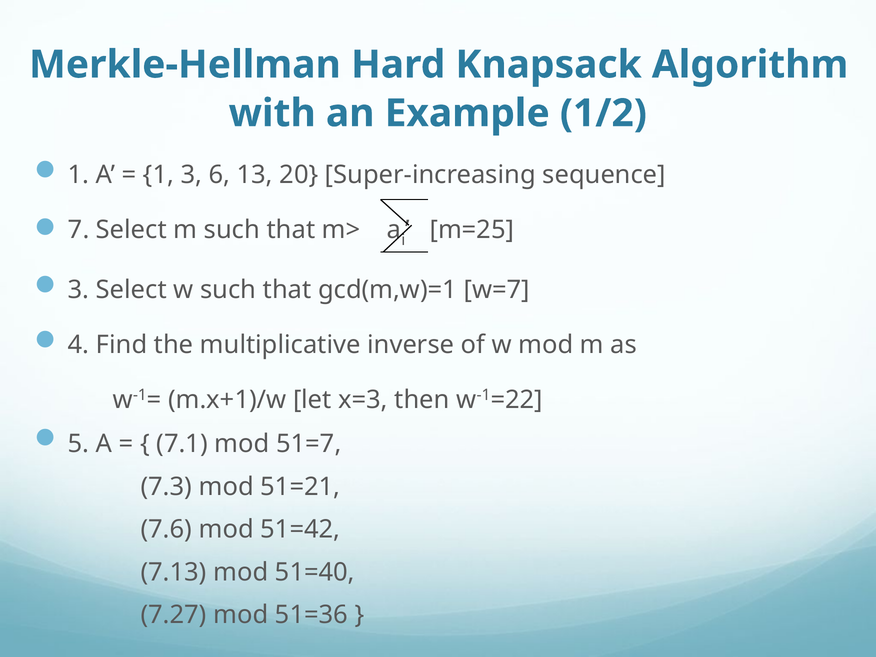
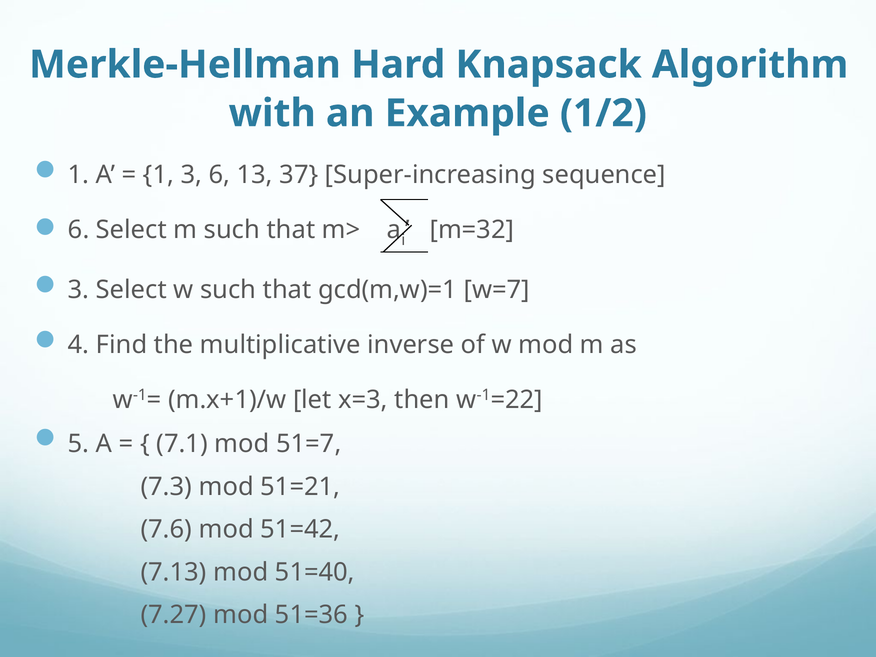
20: 20 -> 37 (299, 175)
7: 7 -> 6 (79, 230)
m=25: m=25 -> m=32 (472, 230)
